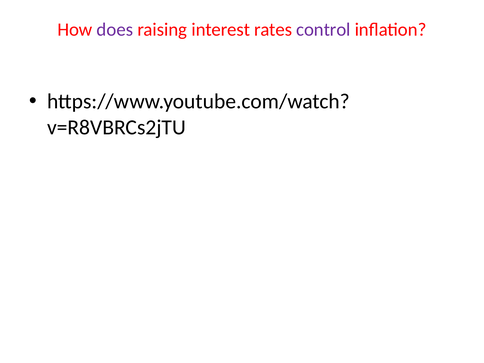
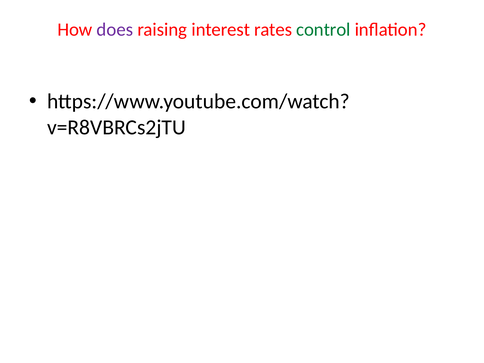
control colour: purple -> green (323, 30)
